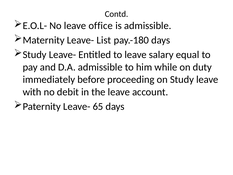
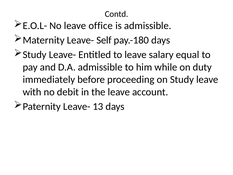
List: List -> Self (104, 40)
65: 65 -> 13 (98, 106)
